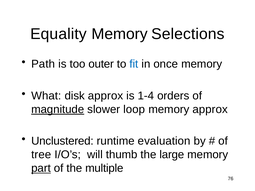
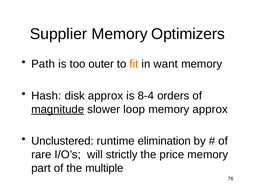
Equality: Equality -> Supplier (59, 34)
Selections: Selections -> Optimizers (188, 34)
fit colour: blue -> orange (134, 64)
once: once -> want (166, 64)
What: What -> Hash (46, 96)
1-4: 1-4 -> 8-4 (146, 96)
evaluation: evaluation -> elimination (164, 141)
tree: tree -> rare (41, 155)
thumb: thumb -> strictly (122, 155)
large: large -> price (172, 155)
part underline: present -> none (41, 168)
